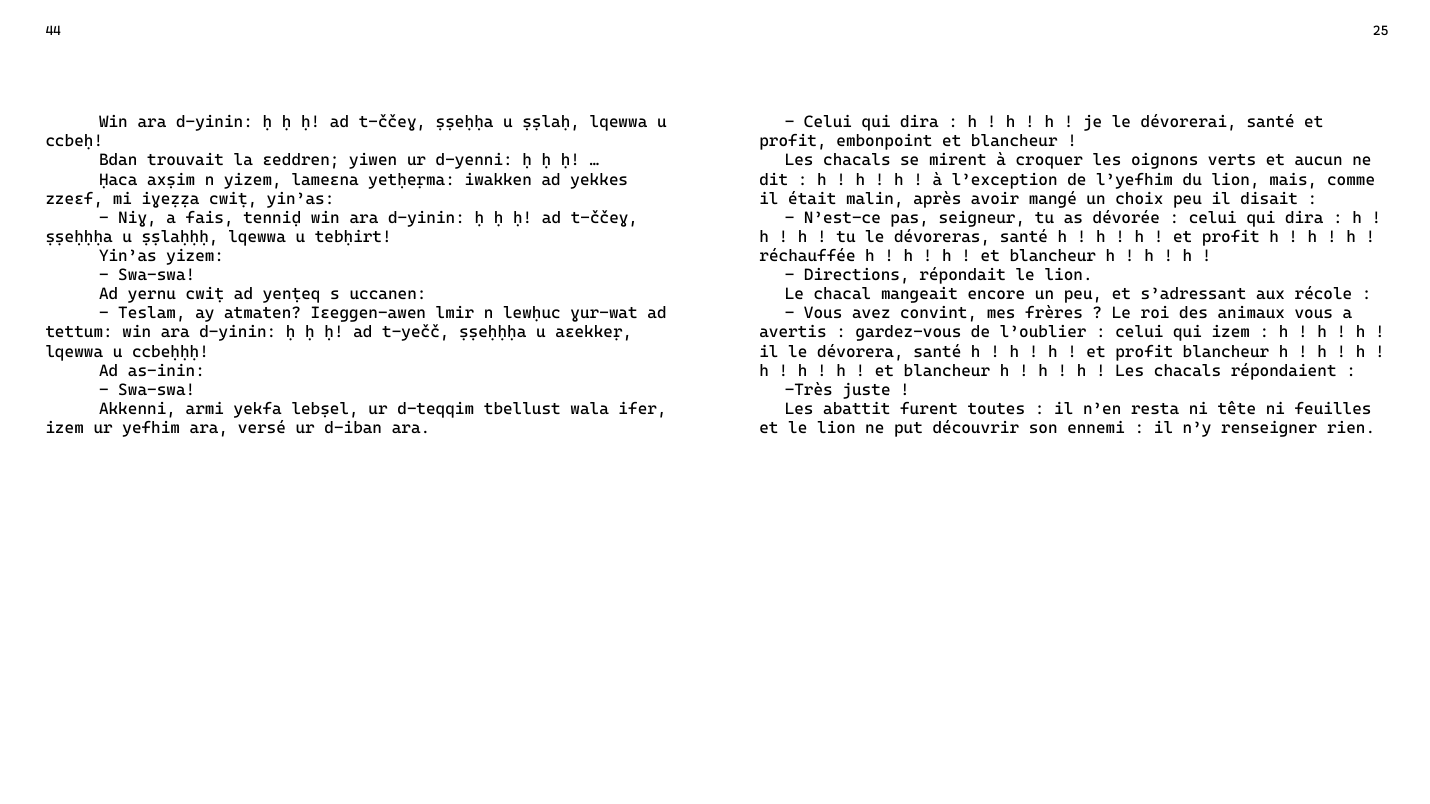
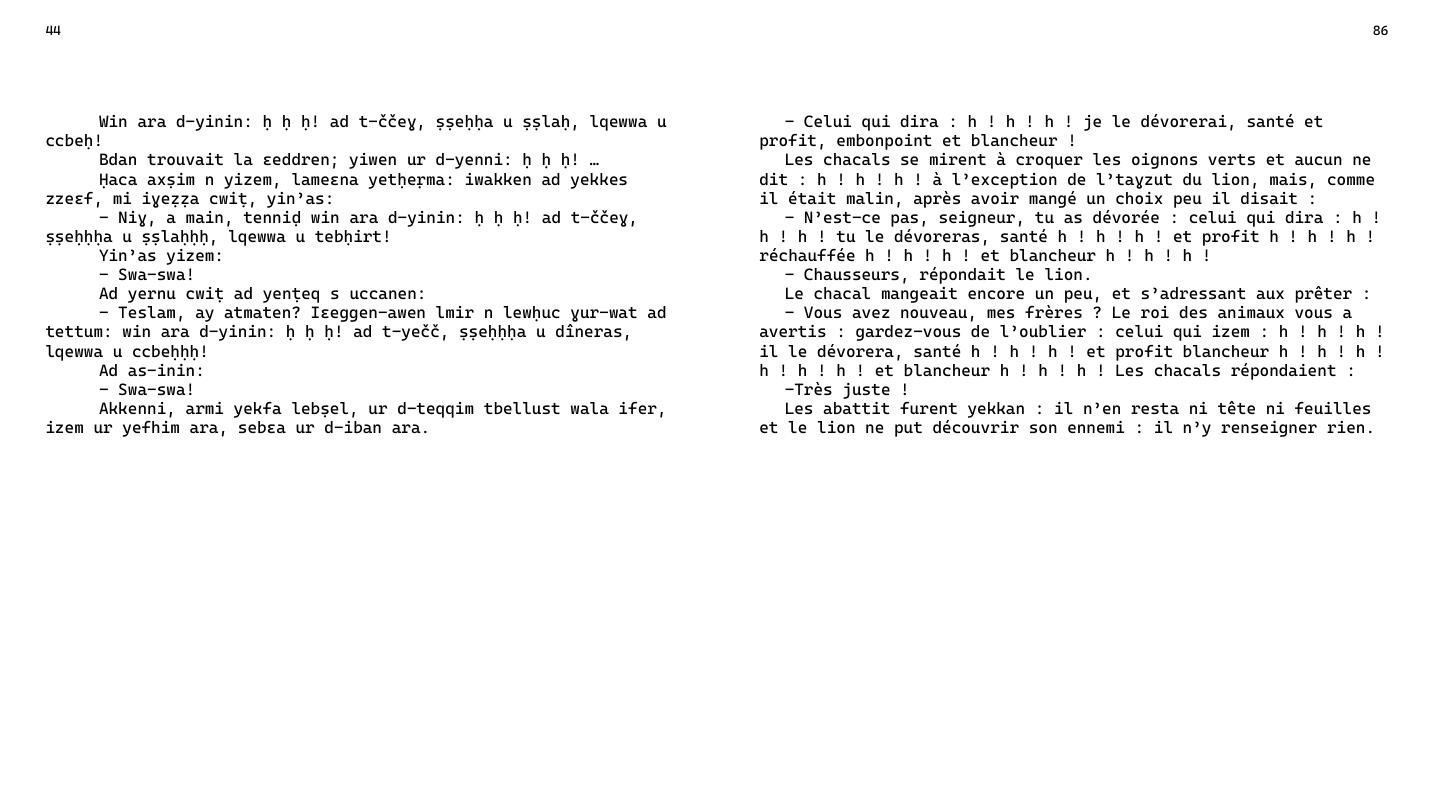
25: 25 -> 86 (1381, 31)
l’yefhim: l’yefhim -> l’taɣzut (1135, 180)
fais: fais -> main (210, 218)
Directions: Directions -> Chausseurs (857, 275)
récole: récole -> prêter (1323, 294)
convint: convint -> nouveau (939, 314)
aɛekkeṛ: aɛekkeṛ -> dîneras (594, 333)
toutes: toutes -> yekkan (996, 409)
versé: versé -> sebɛa (262, 428)
